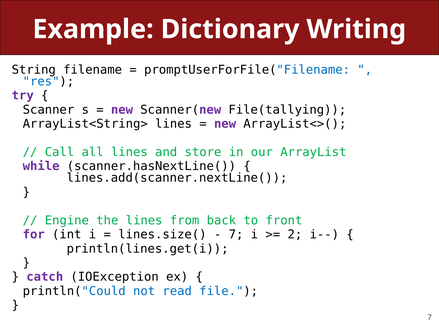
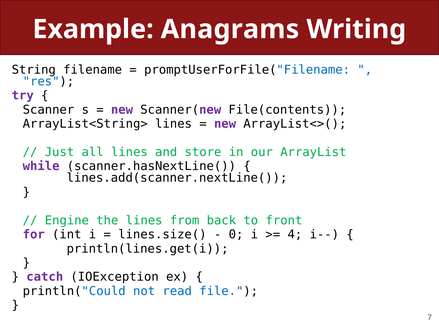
Dictionary: Dictionary -> Anagrams (230, 29)
File(tallying: File(tallying -> File(contents (287, 110)
Call: Call -> Just (60, 152)
7: 7 -> 0 (236, 235)
2: 2 -> 4 (295, 235)
